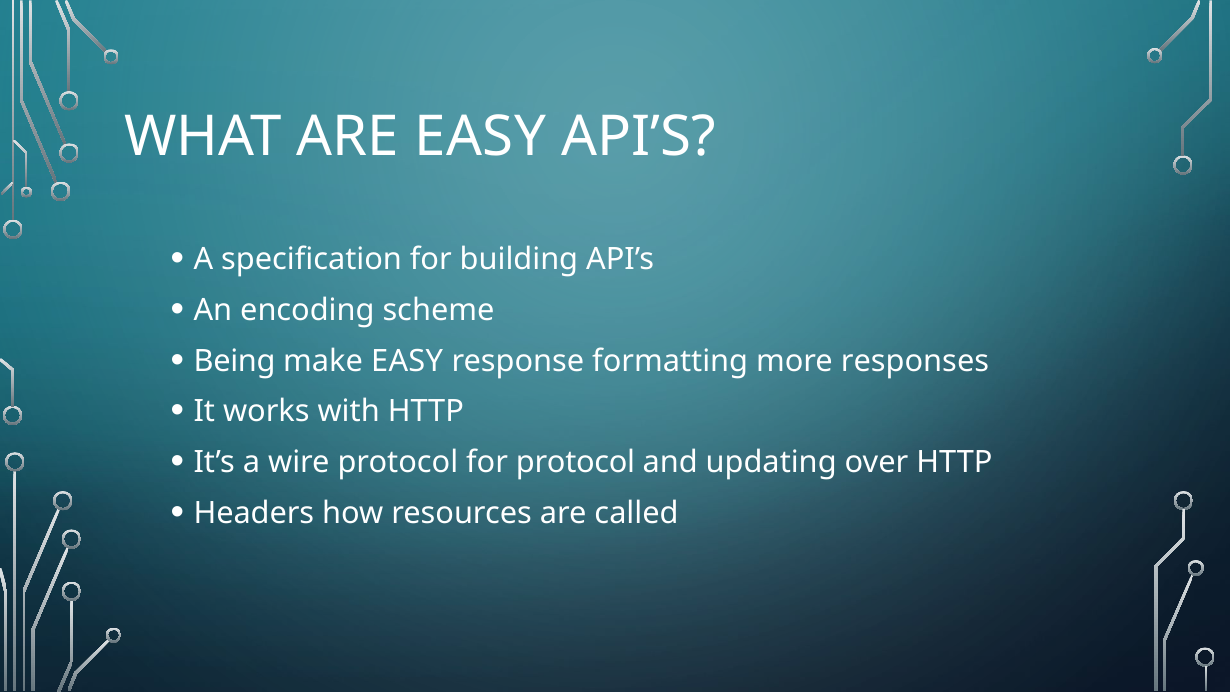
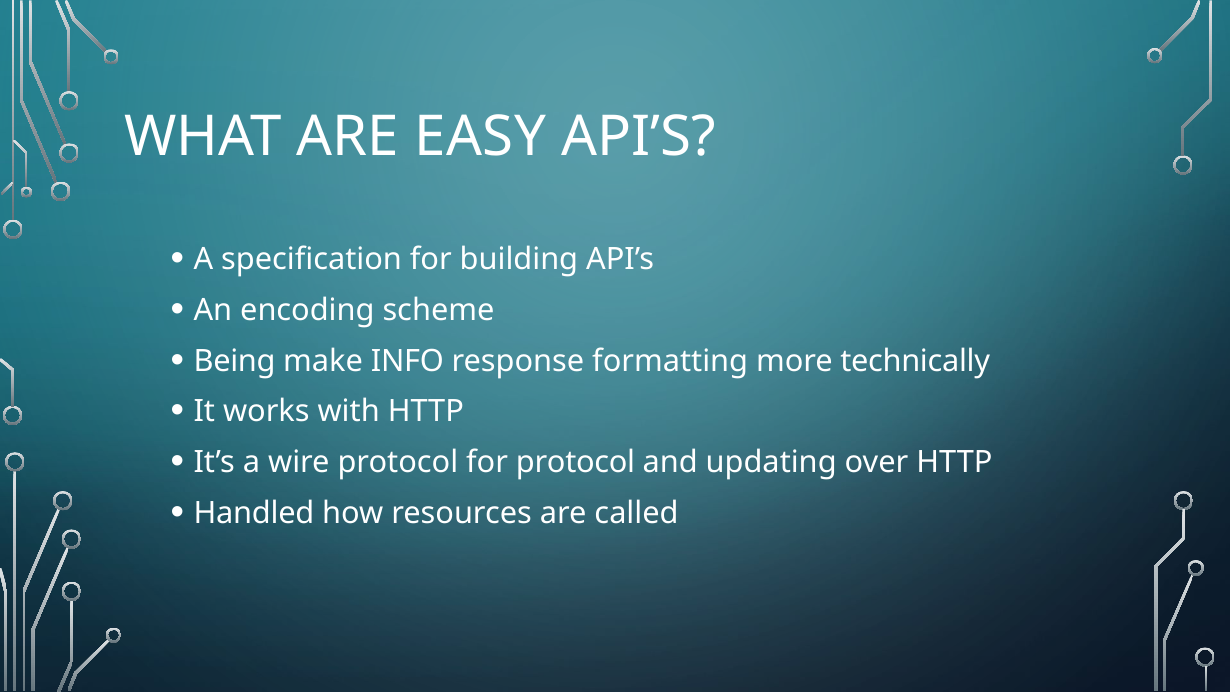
make EASY: EASY -> INFO (407, 361)
responses: responses -> technically (915, 361)
Headers: Headers -> Handled (254, 513)
